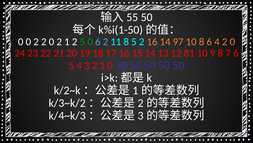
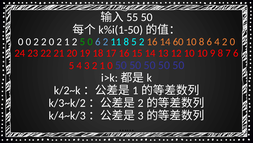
97: 97 -> 60 (178, 42)
12 81: 81 -> 10 (189, 53)
